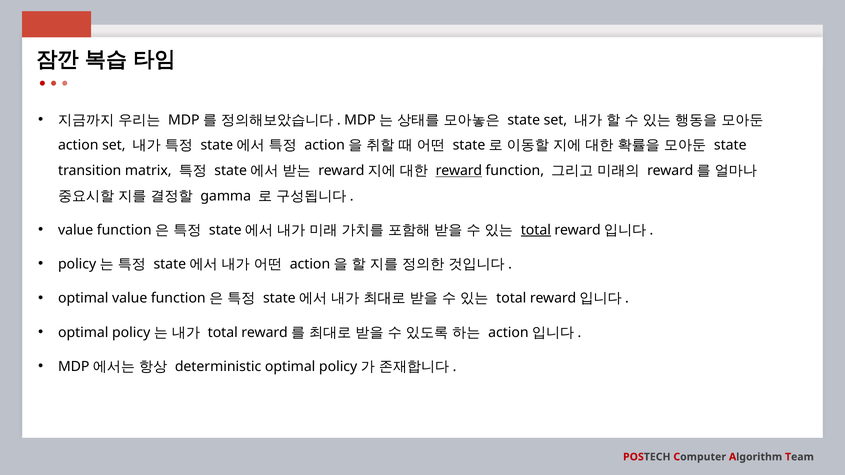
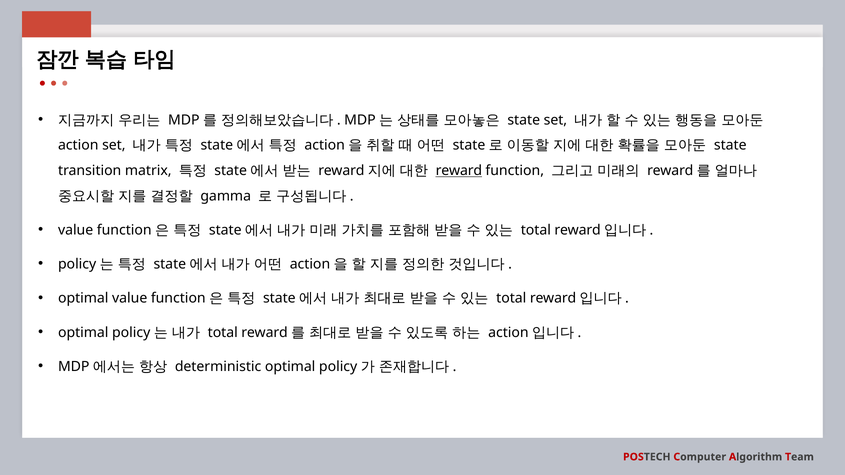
total underline: present -> none (536, 230)
